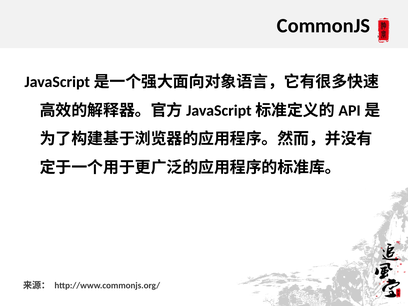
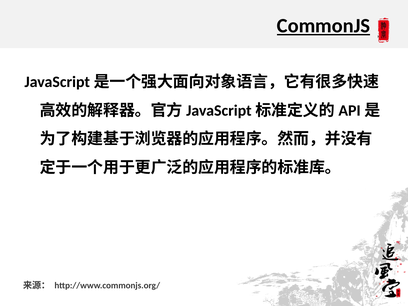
CommonJS underline: none -> present (324, 26)
